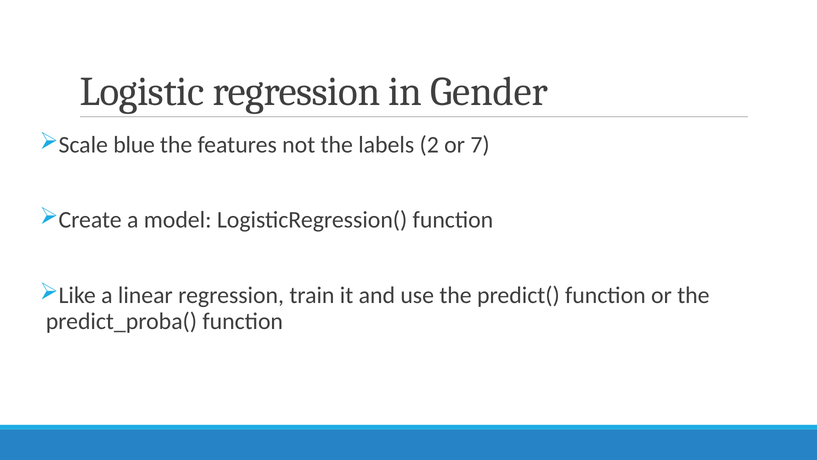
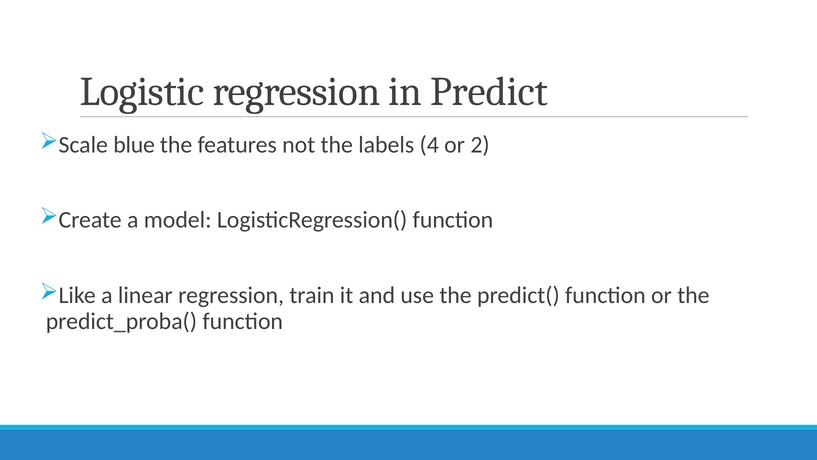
Gender: Gender -> Predict (489, 92)
2: 2 -> 4 (429, 145)
7: 7 -> 2 (480, 145)
